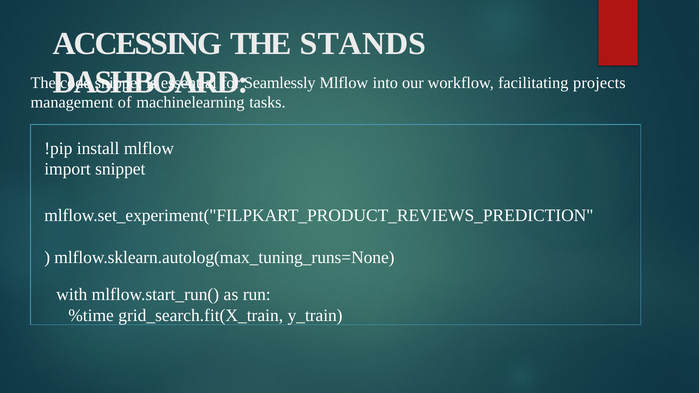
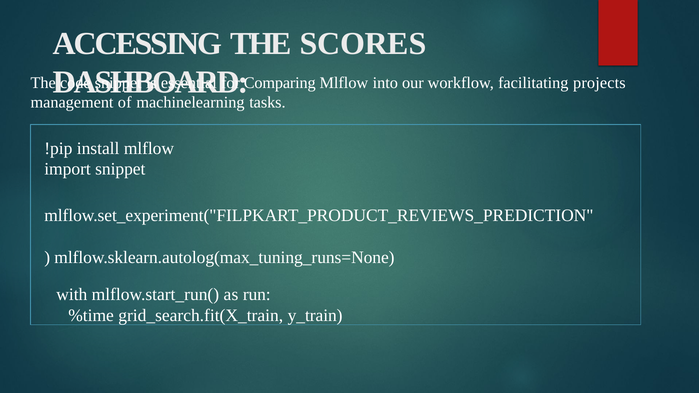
STANDS: STANDS -> SCORES (363, 44)
Seamlessly: Seamlessly -> Comparing (280, 83)
